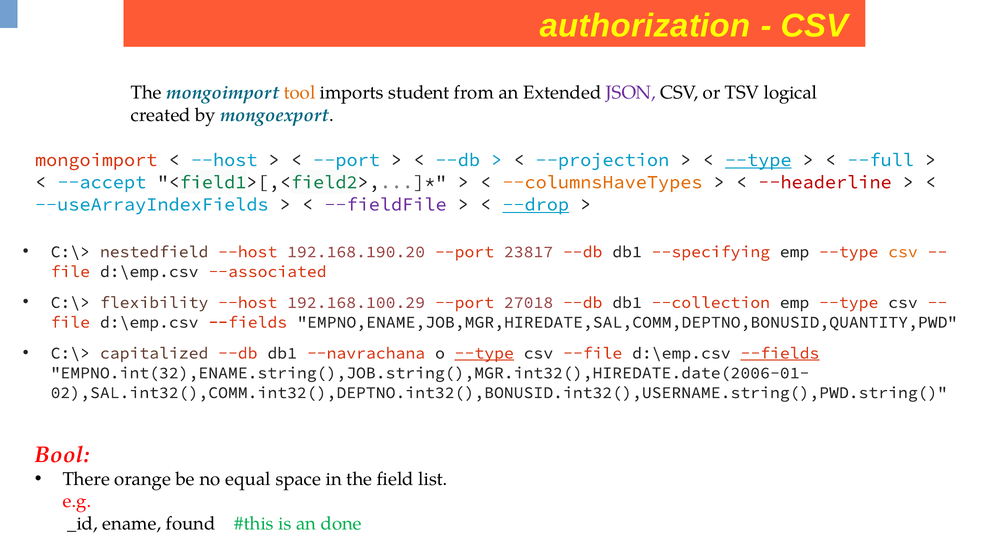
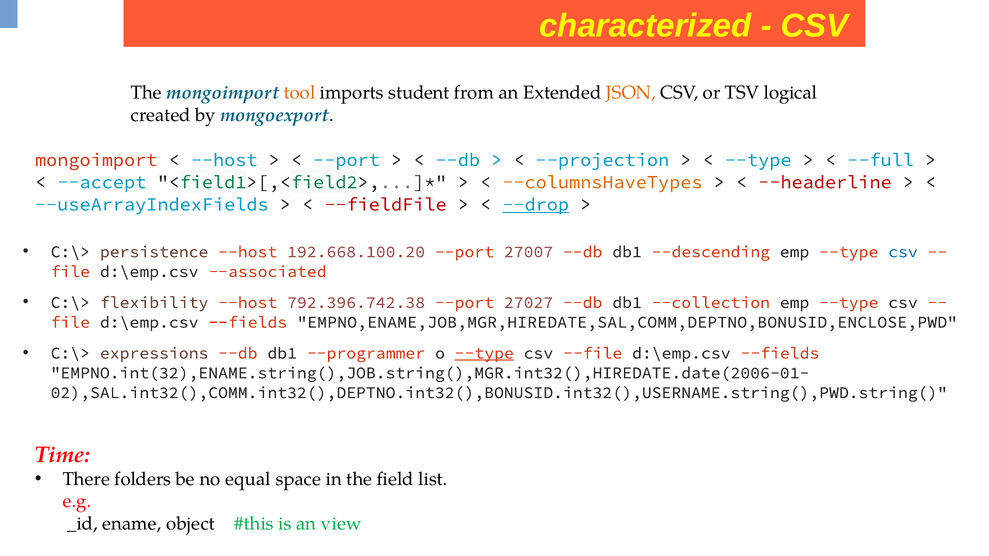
authorization: authorization -> characterized (645, 26)
JSON colour: purple -> orange (631, 93)
--type underline: present -> none (758, 160)
--fieldFile colour: purple -> red (385, 204)
nestedfield: nestedfield -> persistence (154, 252)
192.168.190.20: 192.168.190.20 -> 192.668.100.20 (356, 252)
23817: 23817 -> 27007 (529, 252)
--specifying: --specifying -> --descending (711, 252)
csv colour: orange -> blue (903, 252)
192.168.100.29: 192.168.100.29 -> 792.396.742.38 (356, 303)
27018: 27018 -> 27027 (529, 303)
EMPNO,ENAME,JOB,MGR,HIREDATE,SAL,COMM,DEPTNO,BONUSID,QUANTITY,PWD: EMPNO,ENAME,JOB,MGR,HIREDATE,SAL,COMM,DEPTNO,BONUSID,QUANTITY,PWD -> EMPNO,ENAME,JOB,MGR,HIREDATE,SAL,COMM,DEPTNO,BONUSID,ENCLOSE,PWD (627, 322)
capitalized: capitalized -> expressions (154, 353)
--navrachana: --navrachana -> --programmer (366, 353)
--fields underline: present -> none (780, 353)
Bool: Bool -> Time (62, 455)
orange: orange -> folders (143, 479)
found: found -> object (191, 524)
done: done -> view (341, 524)
